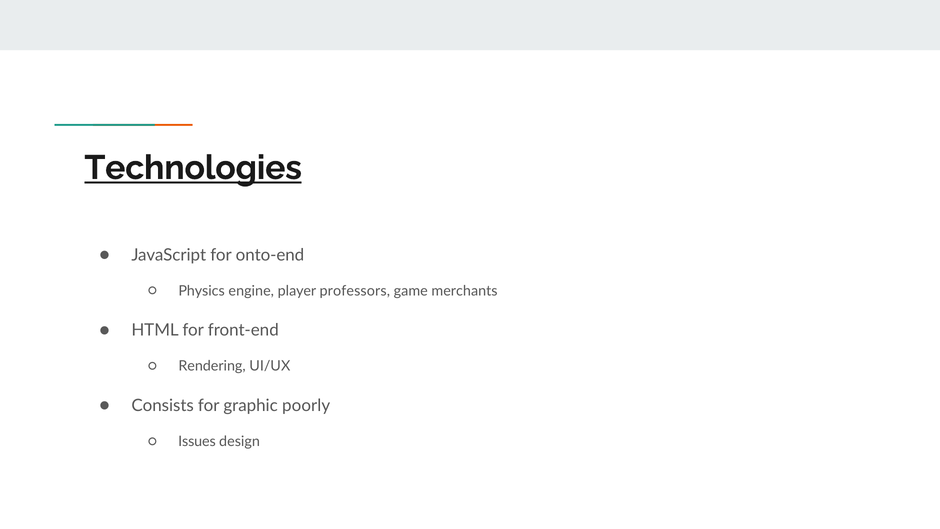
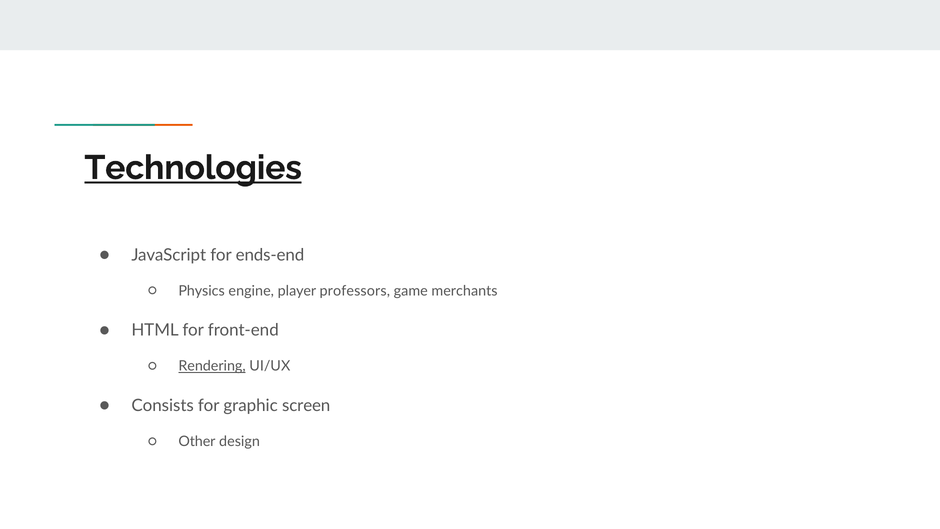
onto-end: onto-end -> ends-end (270, 255)
Rendering underline: none -> present (212, 366)
poorly: poorly -> screen (306, 405)
Issues: Issues -> Other (197, 441)
